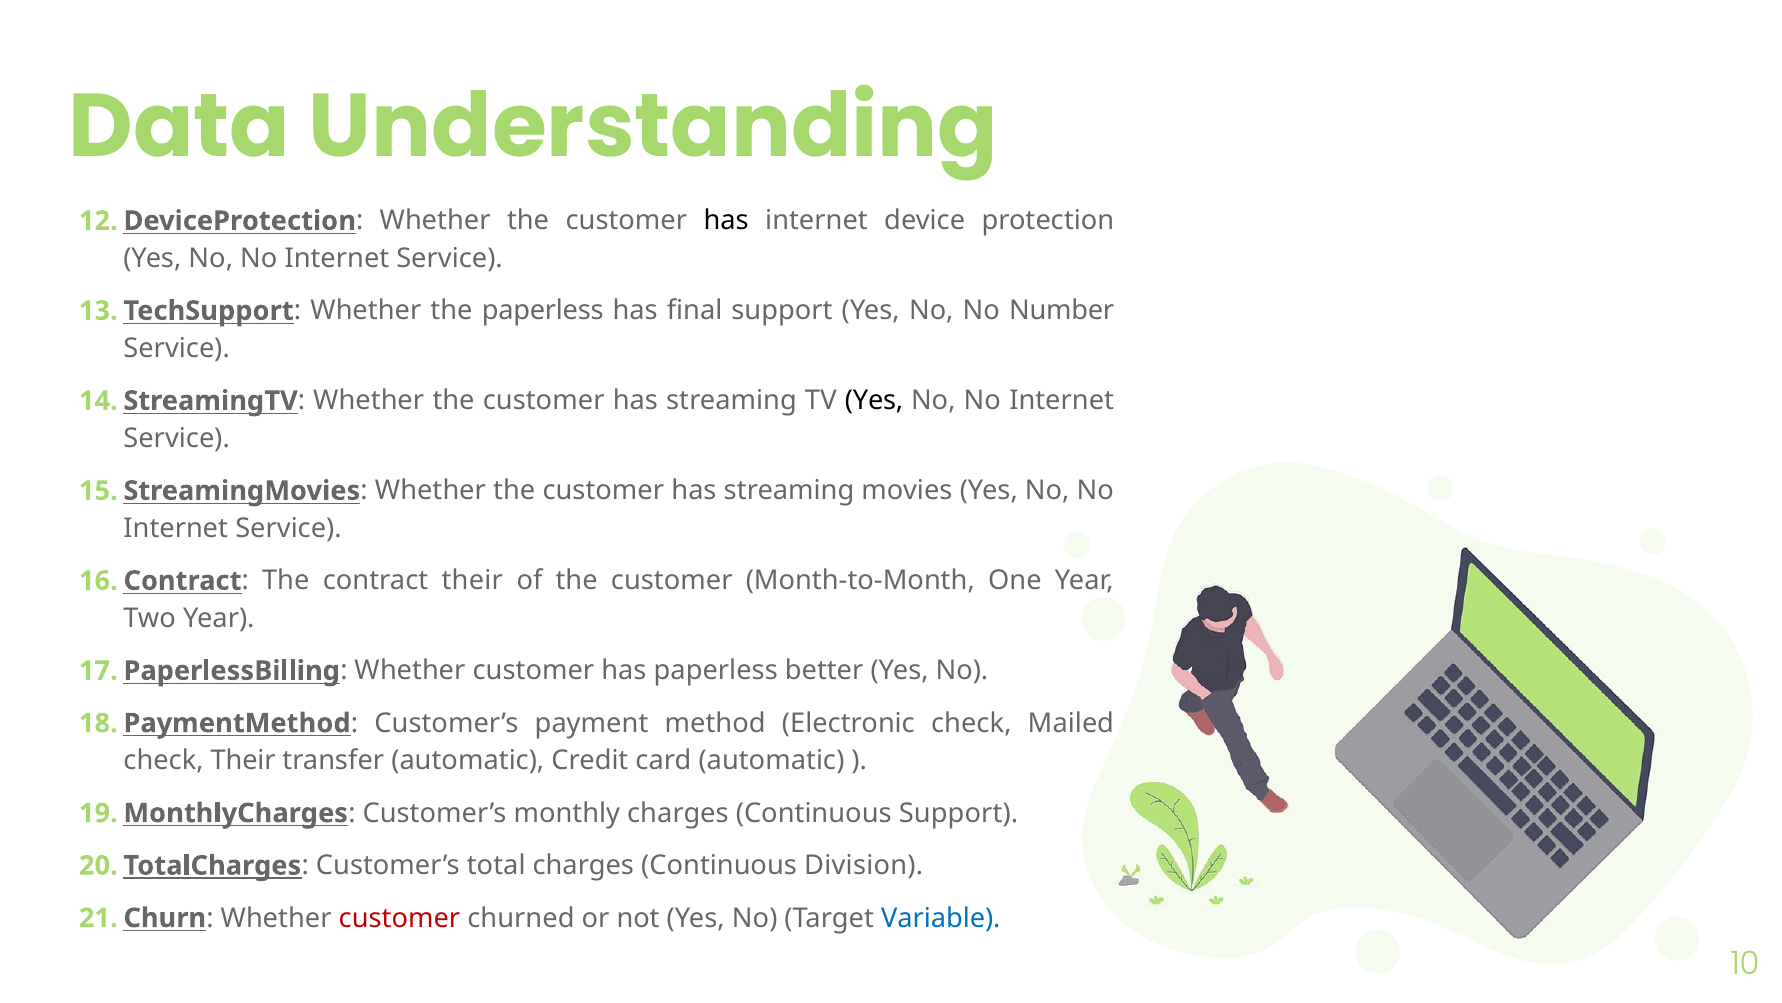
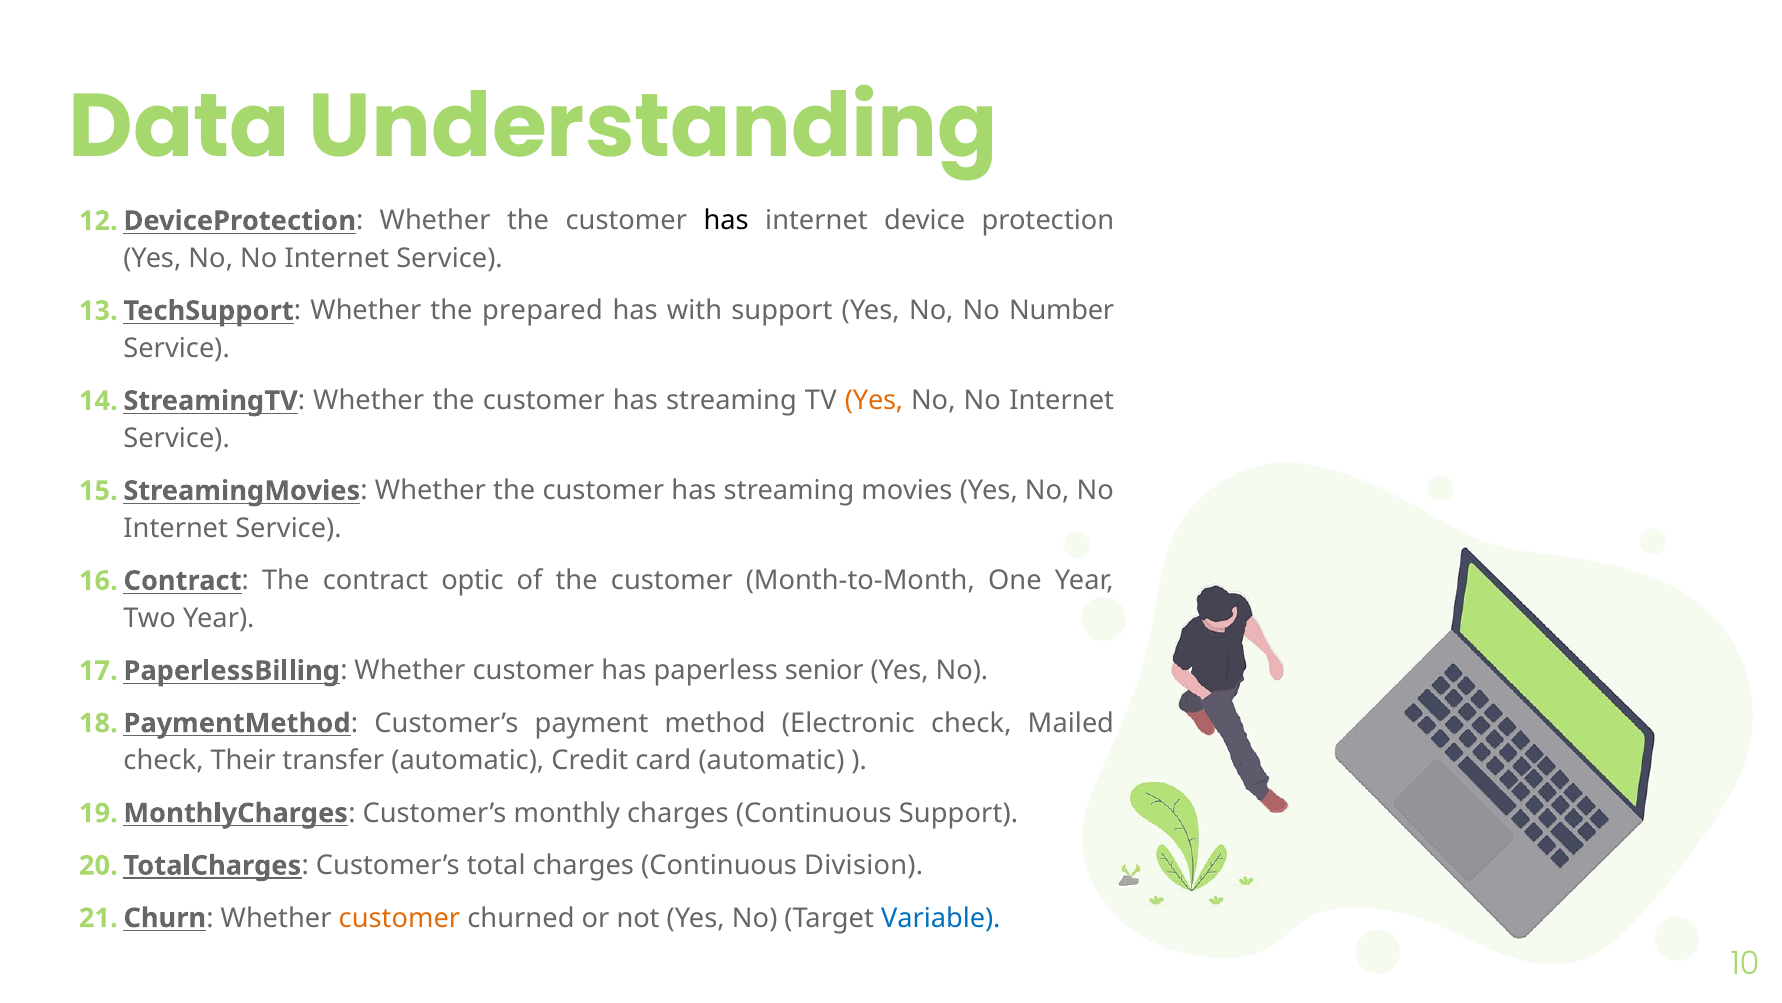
the paperless: paperless -> prepared (542, 311)
final: final -> with (695, 311)
Yes colour: black -> orange (874, 401)
contract their: their -> optic (473, 580)
better: better -> senior (824, 670)
customer colour: red -> orange (399, 918)
